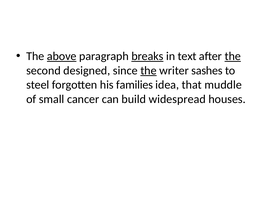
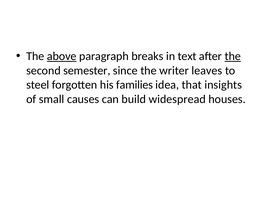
breaks underline: present -> none (147, 56)
designed: designed -> semester (87, 71)
the underline: present -> none (149, 71)
sashes: sashes -> leaves (207, 71)
muddle: muddle -> insights (223, 85)
cancer: cancer -> causes (83, 99)
